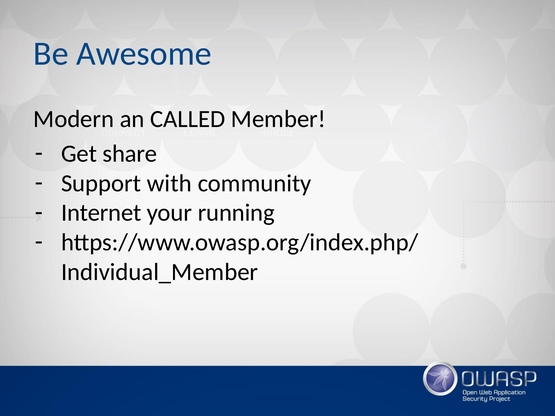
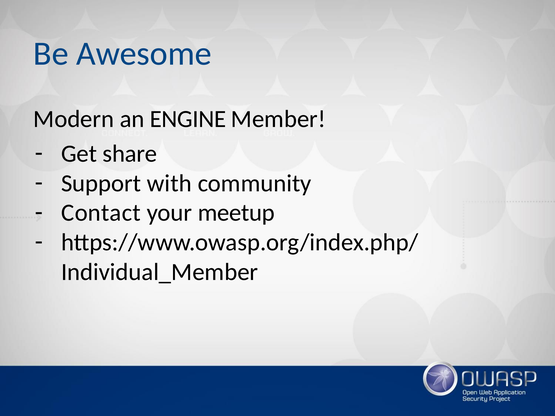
CALLED: CALLED -> ENGINE (188, 119)
Internet: Internet -> Contact (101, 213)
running: running -> meetup (236, 213)
